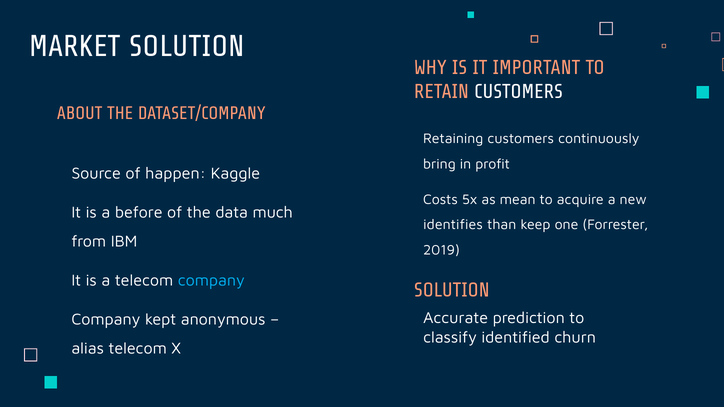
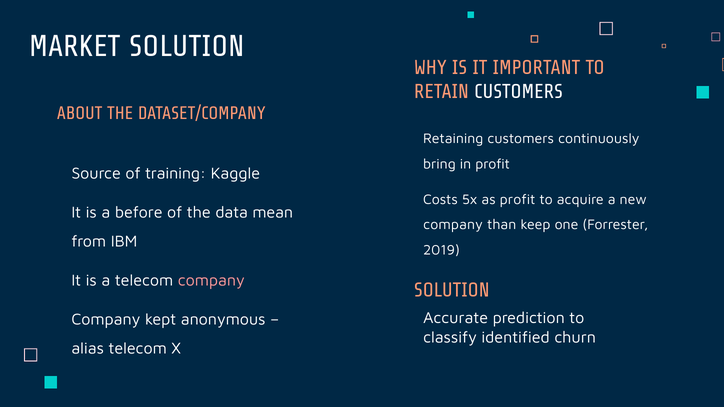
happen: happen -> training (176, 174)
as mean: mean -> profit (518, 200)
much: much -> mean (273, 213)
identifies: identifies -> company (453, 225)
company colour: light blue -> pink (211, 281)
